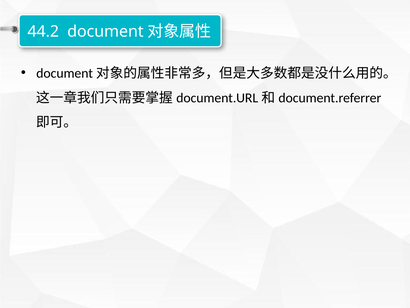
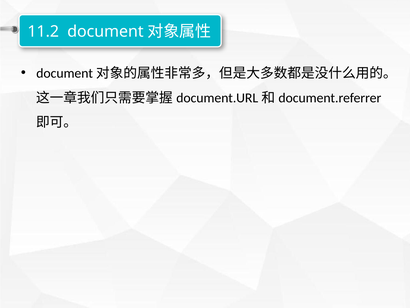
44.2: 44.2 -> 11.2 (43, 32)
